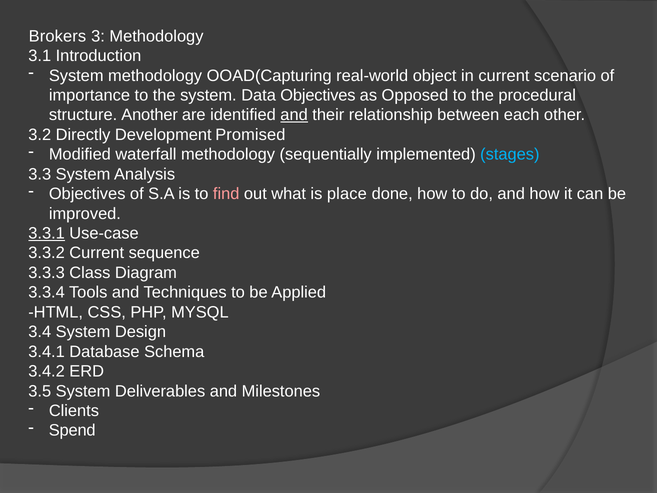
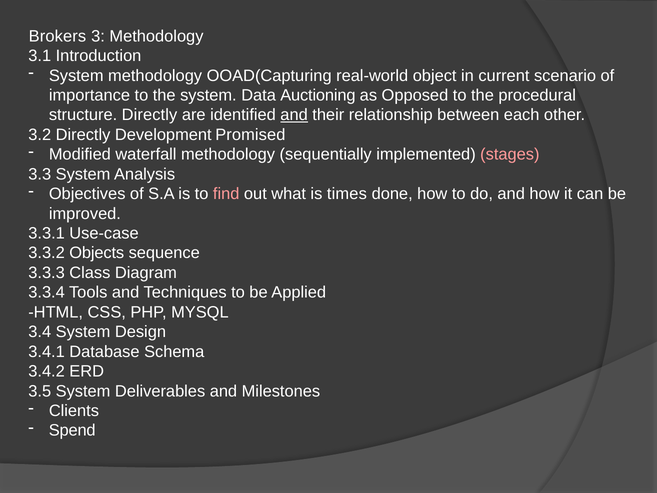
Data Objectives: Objectives -> Auctioning (318, 95)
structure Another: Another -> Directly (149, 115)
stages colour: light blue -> pink (510, 154)
place: place -> times (347, 194)
3.3.1 underline: present -> none (47, 233)
3.3.2 Current: Current -> Objects (97, 253)
